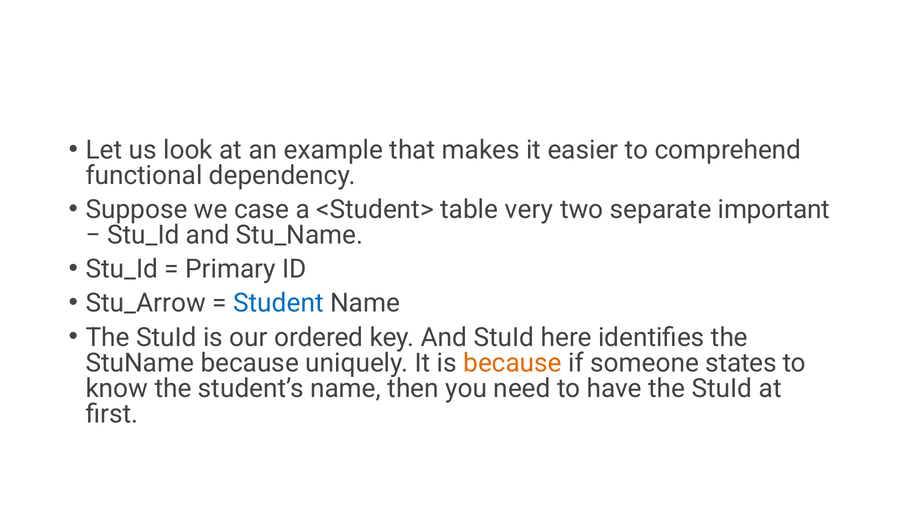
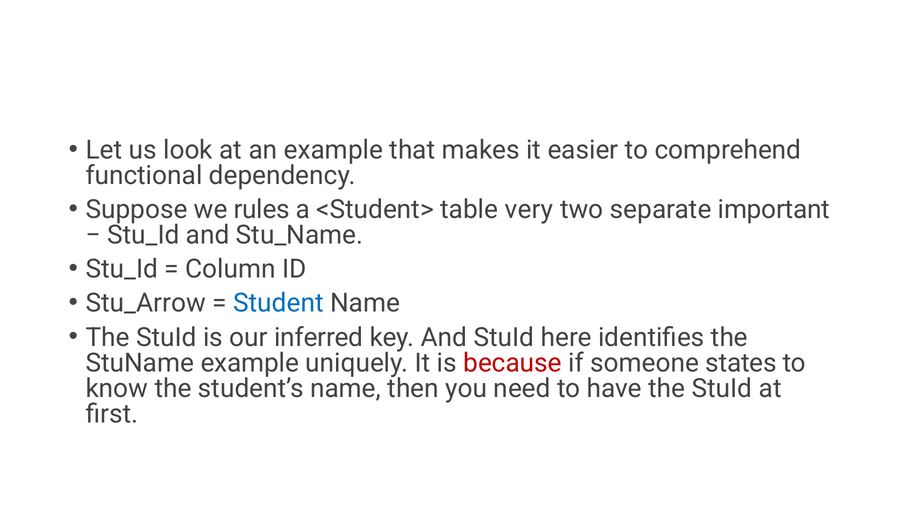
case: case -> rules (262, 210)
Primary: Primary -> Column (231, 269)
ordered: ordered -> inferred (319, 337)
StuName because: because -> example (250, 363)
because colour: orange -> red (513, 363)
